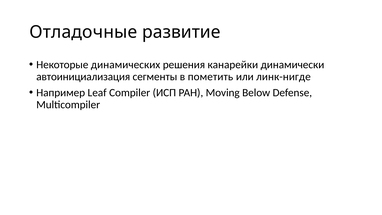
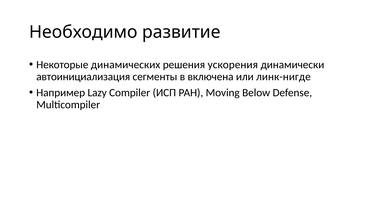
Отладочные: Отладочные -> Необходимо (83, 32)
канарейки: канарейки -> ускорения (233, 65)
пометить: пометить -> включена (211, 77)
Leaf: Leaf -> Lazy (97, 93)
